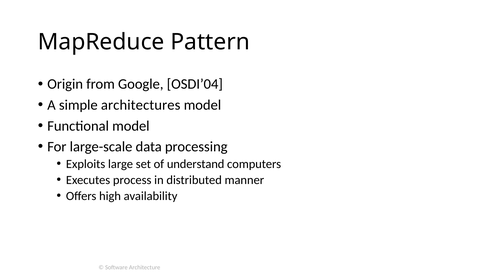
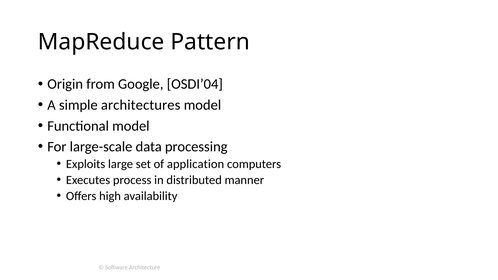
understand: understand -> application (196, 164)
